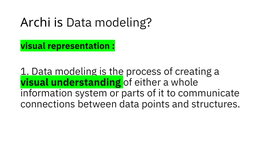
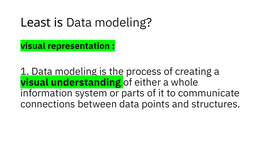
Archi: Archi -> Least (36, 23)
